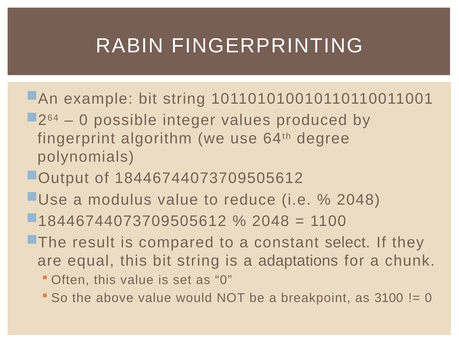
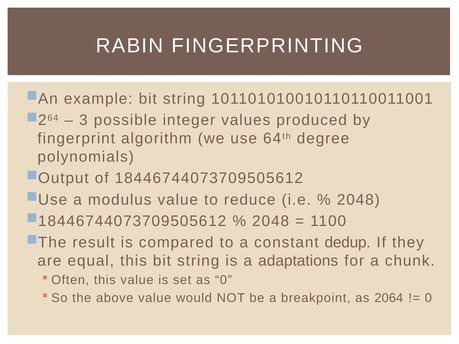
0: 0 -> 3 (83, 120)
select: select -> dedup (348, 243)
3100: 3100 -> 2064 (389, 298)
